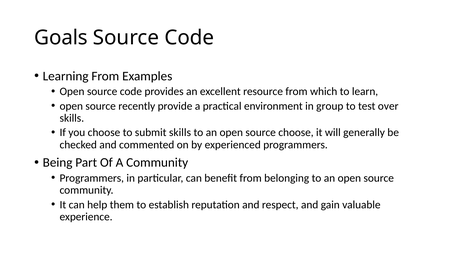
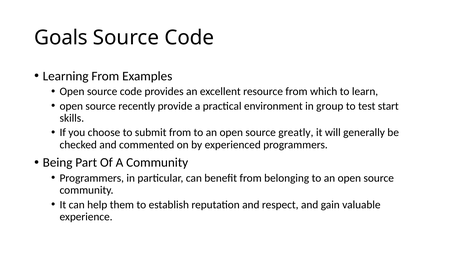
over: over -> start (388, 106)
submit skills: skills -> from (180, 133)
source choose: choose -> greatly (296, 133)
